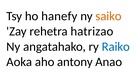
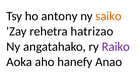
hanefy: hanefy -> antony (59, 16)
Raiko colour: blue -> purple (116, 47)
antony: antony -> hanefy (75, 62)
